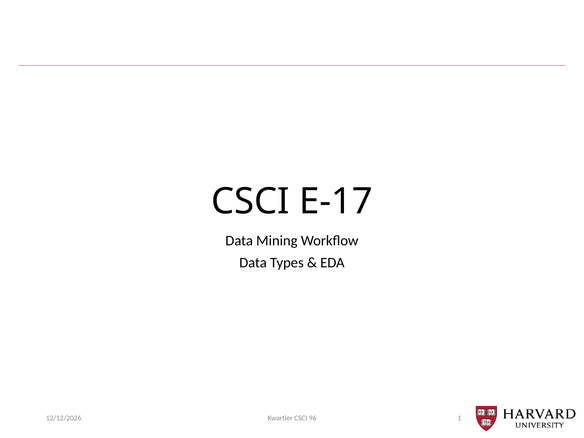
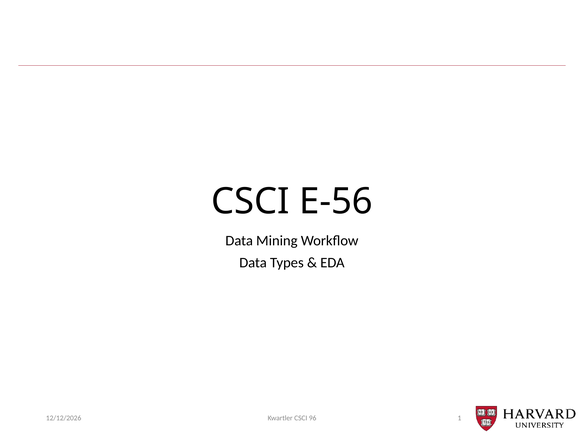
E-17: E-17 -> E-56 (336, 201)
